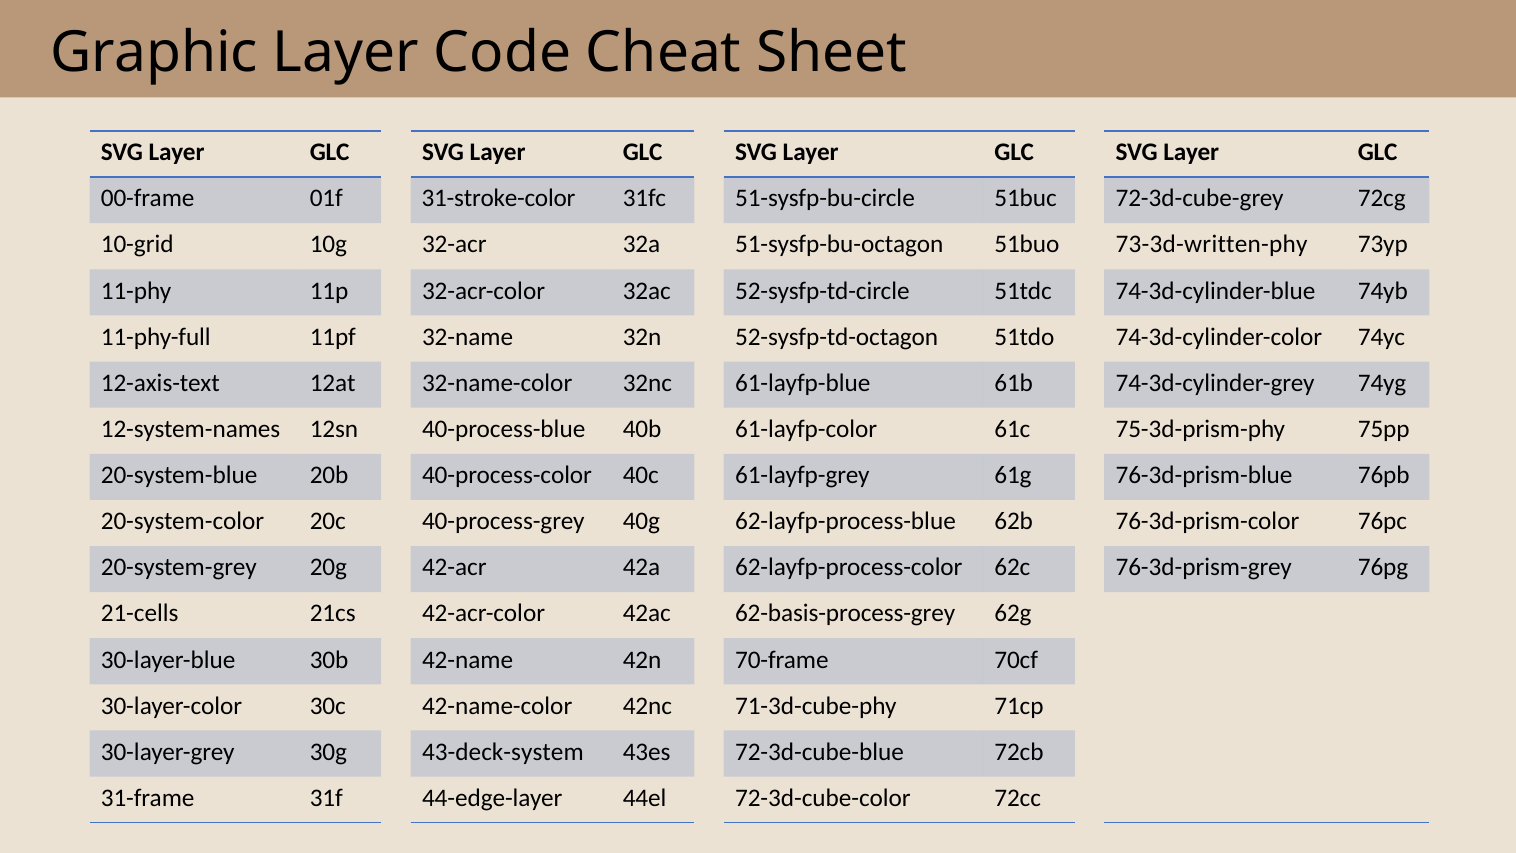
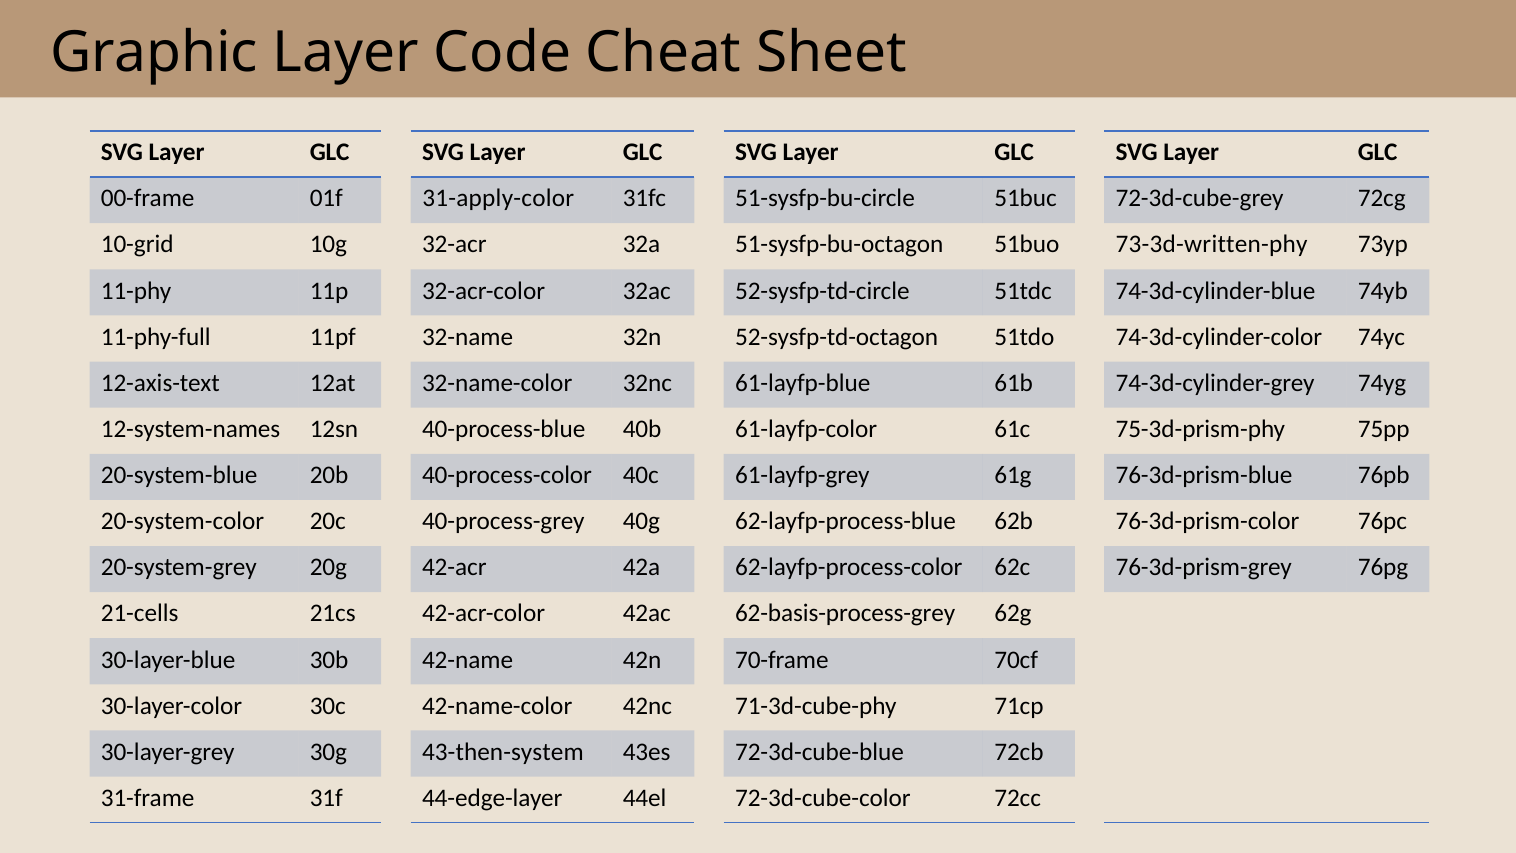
31-stroke-color: 31-stroke-color -> 31-apply-color (498, 198)
43-deck-system: 43-deck-system -> 43-then-system (503, 752)
